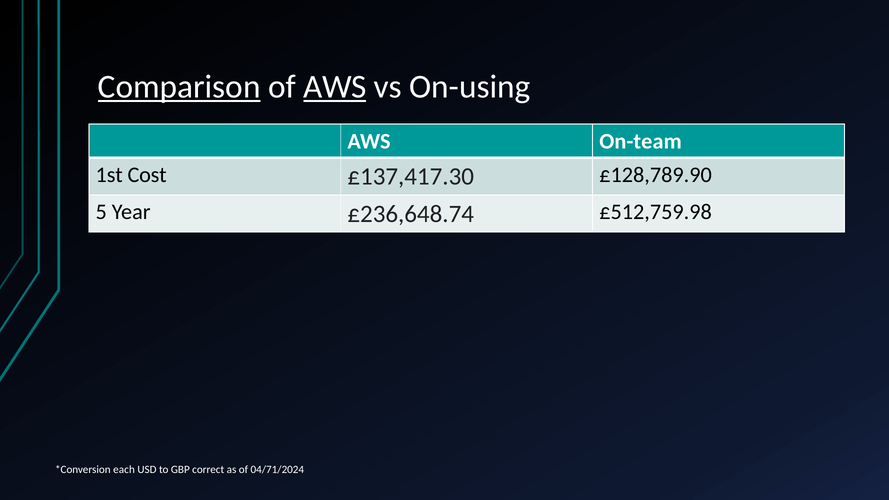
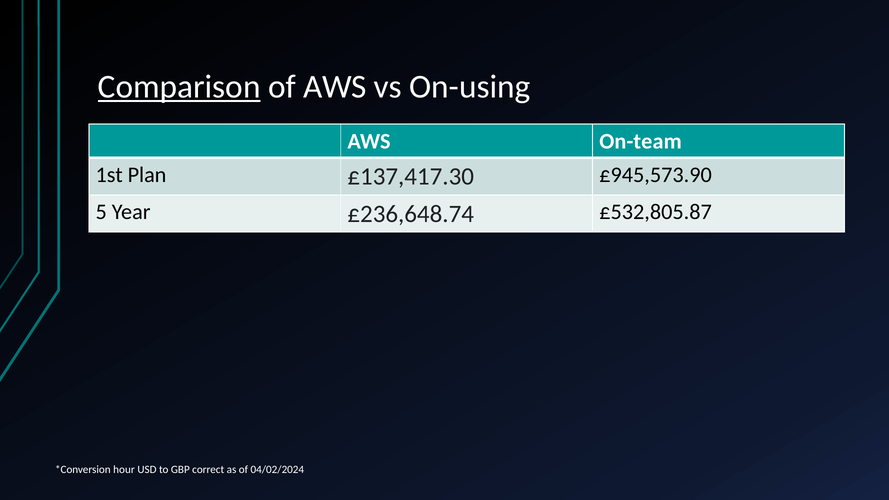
AWS underline: present -> none (335, 87)
Cost: Cost -> Plan (147, 175)
£128,789.90: £128,789.90 -> £945,573.90 (656, 175)
£512,759.98: £512,759.98 -> £532,805.87 (656, 212)
each: each -> hour (124, 470)
04/71/2024: 04/71/2024 -> 04/02/2024 (277, 470)
